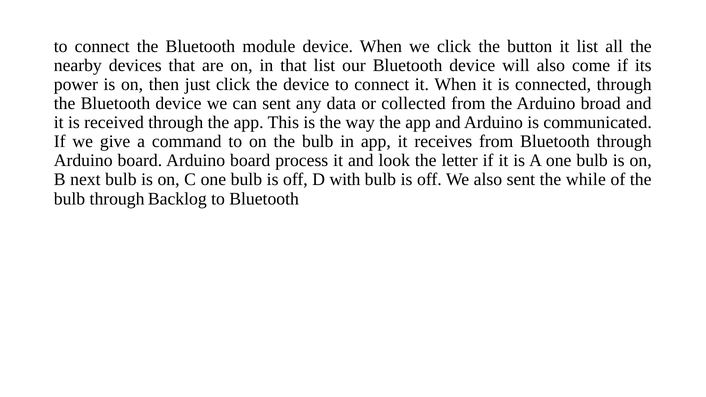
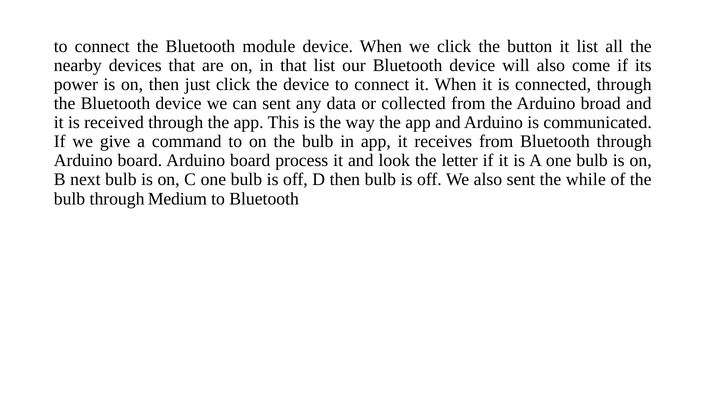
D with: with -> then (345, 180)
Backlog: Backlog -> Medium (177, 199)
